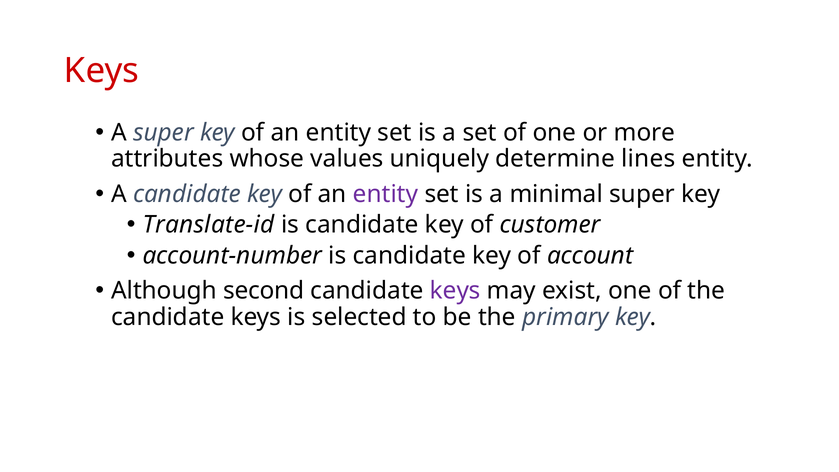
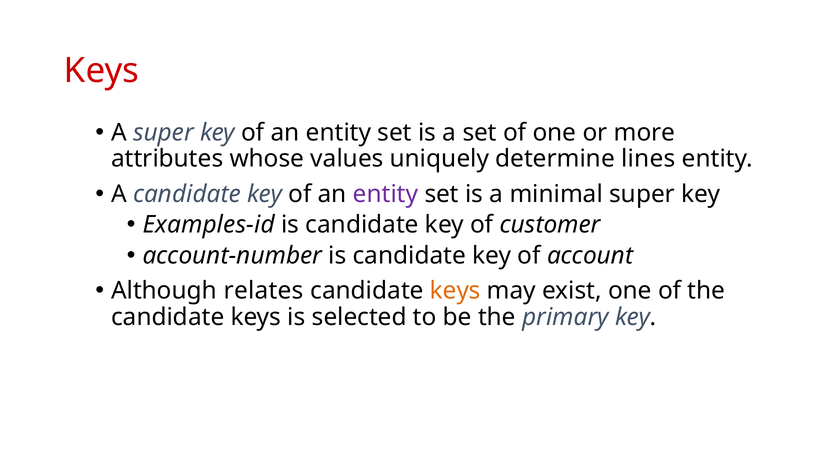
Translate-id: Translate-id -> Examples-id (209, 225)
second: second -> relates (264, 291)
keys colour: purple -> orange (455, 291)
